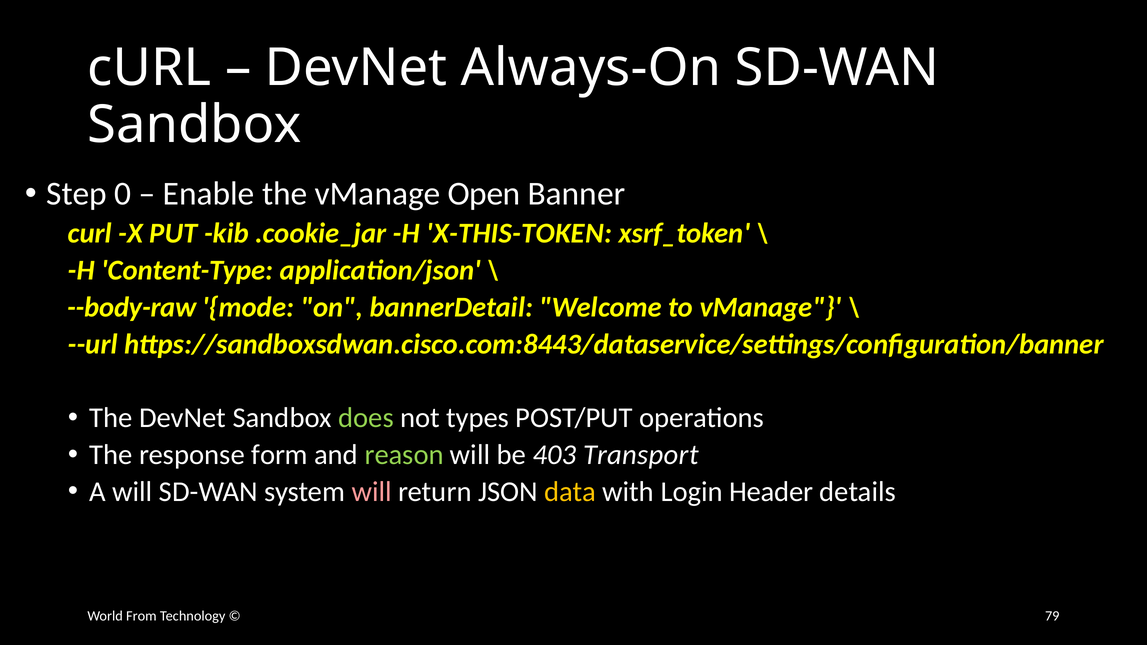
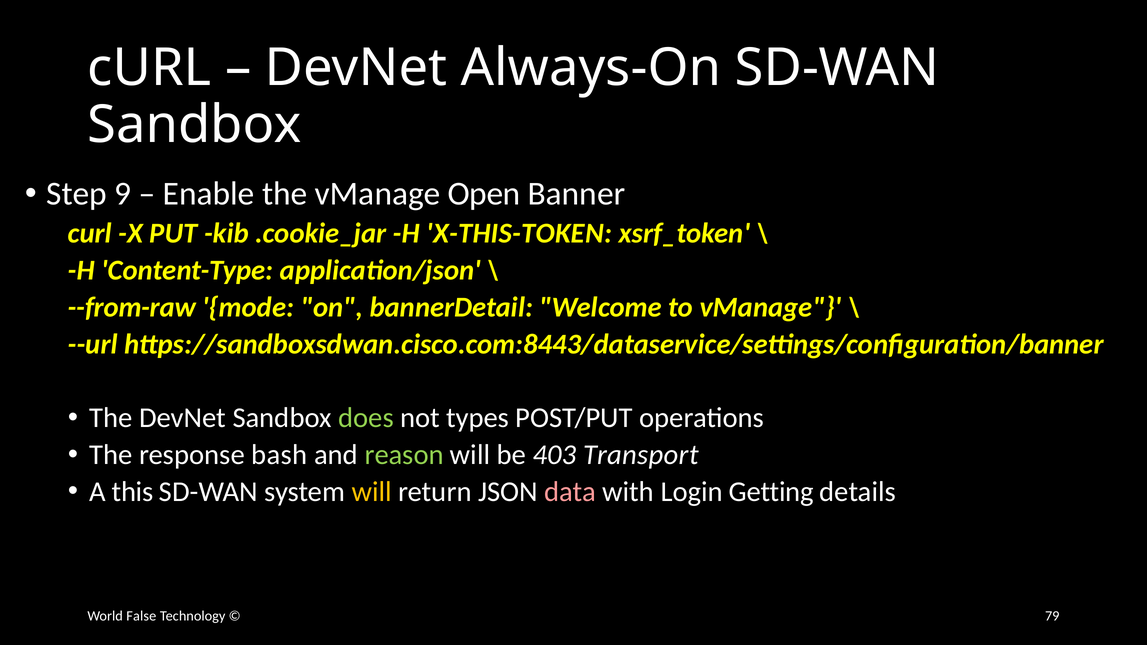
0: 0 -> 9 (123, 194)
--body-raw: --body-raw -> --from-raw (132, 307)
form: form -> bash (279, 455)
A will: will -> this (133, 492)
will colour: pink -> yellow (372, 492)
data colour: yellow -> pink (570, 492)
Header: Header -> Getting (771, 492)
From: From -> False (141, 616)
